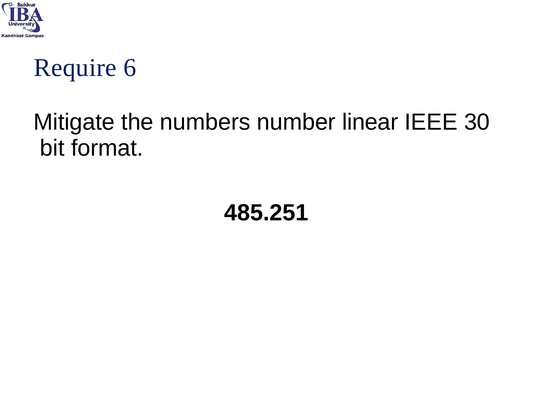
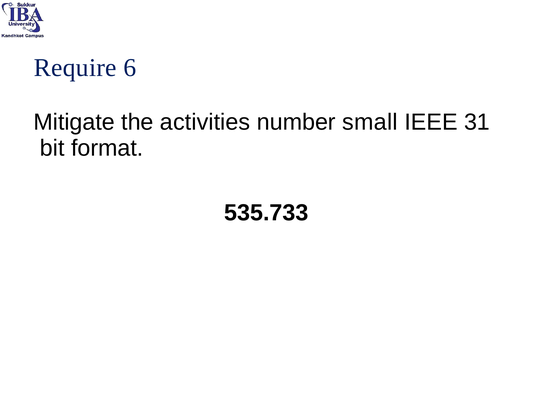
numbers: numbers -> activities (205, 122)
linear: linear -> small (370, 122)
30: 30 -> 31 (477, 122)
485.251: 485.251 -> 535.733 (266, 213)
